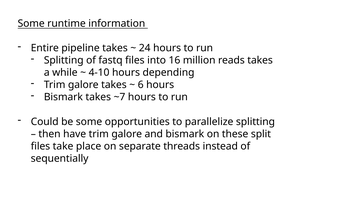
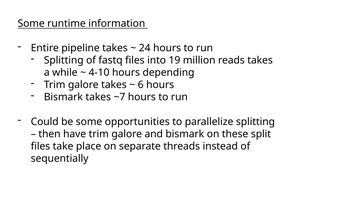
16: 16 -> 19 (174, 60)
